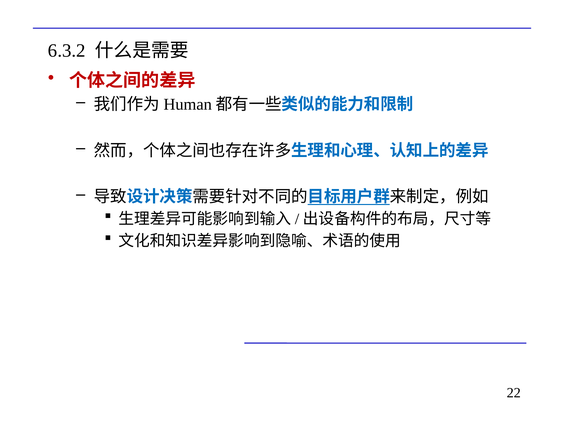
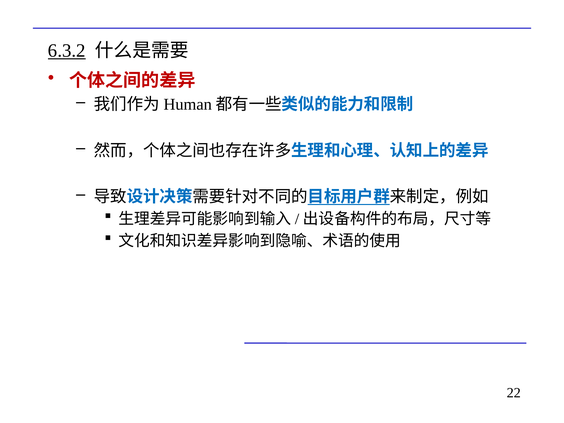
6.3.2 underline: none -> present (67, 51)
